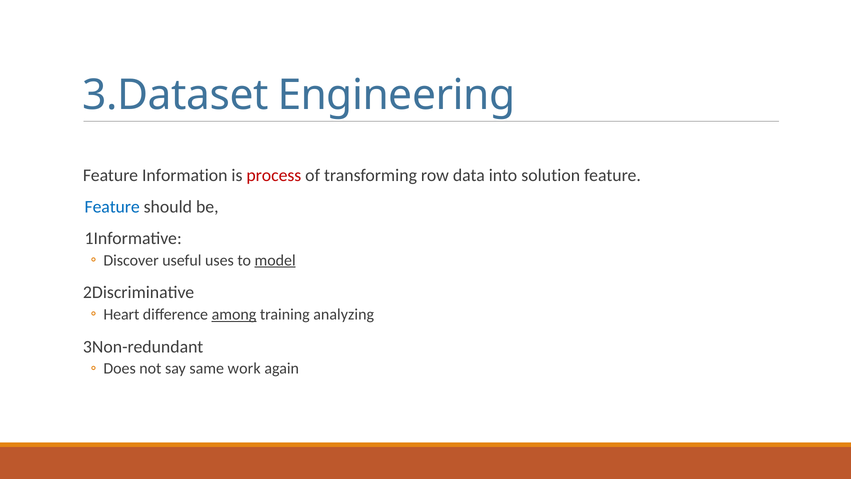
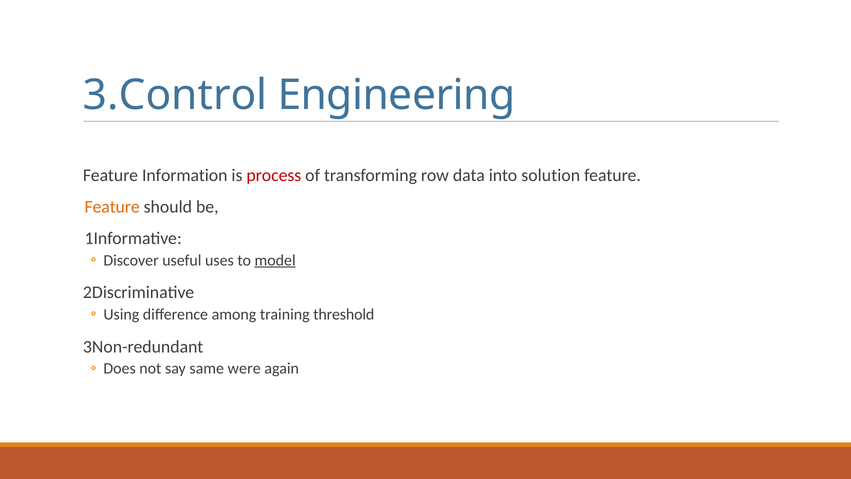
3.Dataset: 3.Dataset -> 3.Control (175, 95)
Feature colour: blue -> orange (112, 207)
Heart: Heart -> Using (121, 314)
among underline: present -> none (234, 314)
analyzing: analyzing -> threshold (344, 314)
work: work -> were (244, 368)
